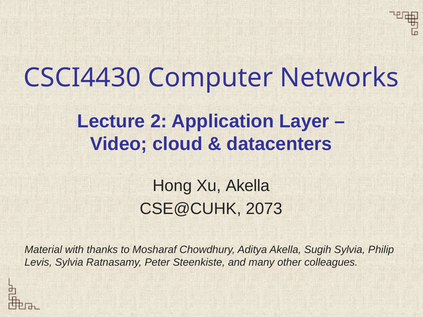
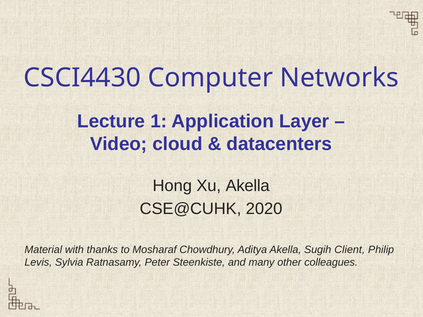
2: 2 -> 1 (159, 122)
2073: 2073 -> 2020 (264, 209)
Sugih Sylvia: Sylvia -> Client (350, 250)
